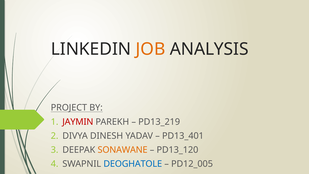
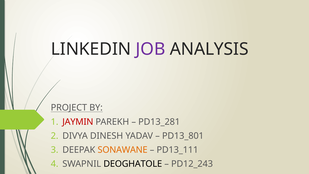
JOB colour: orange -> purple (151, 49)
PD13_219: PD13_219 -> PD13_281 (159, 122)
PD13_401: PD13_401 -> PD13_801 (183, 136)
PD13_120: PD13_120 -> PD13_111 (177, 150)
DEOGHATOLE colour: blue -> black (133, 164)
PD12_005: PD12_005 -> PD12_243 (192, 164)
